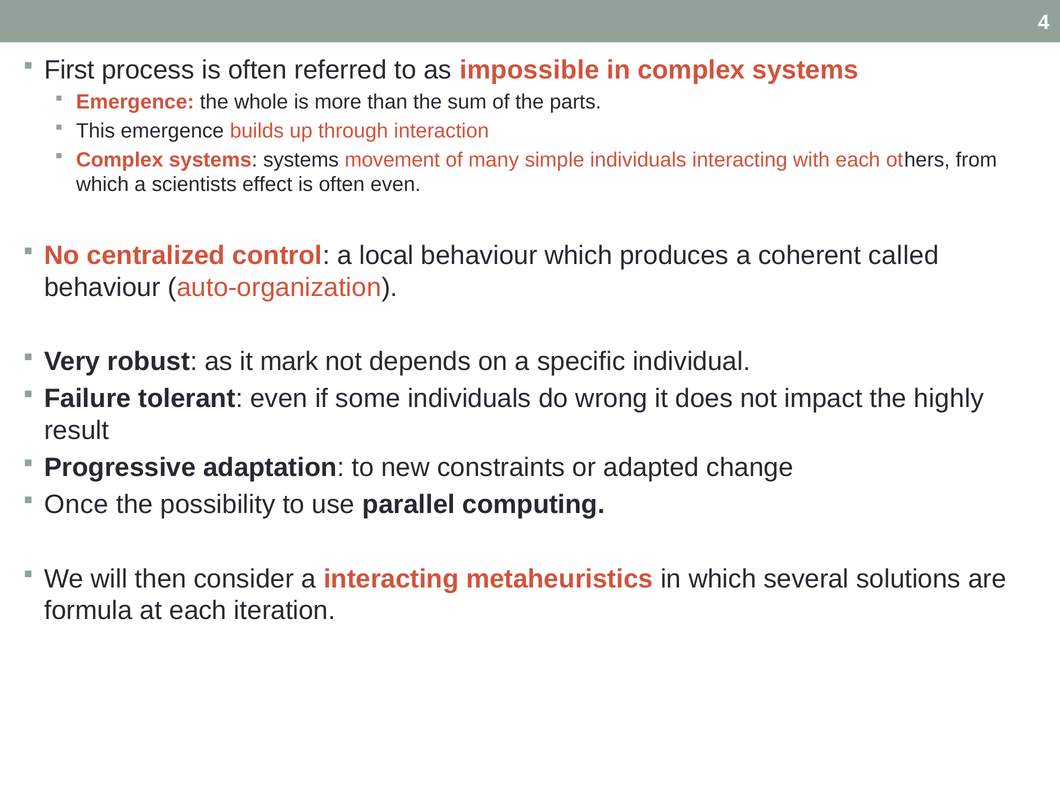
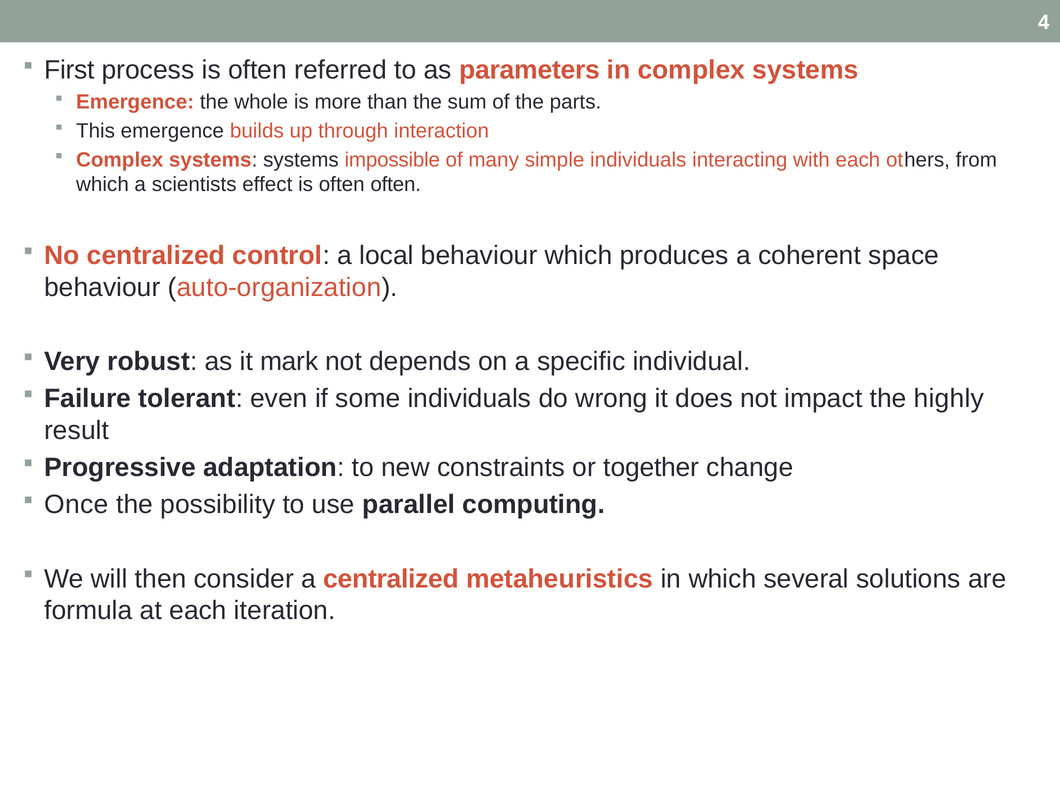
impossible: impossible -> parameters (530, 70)
movement: movement -> impossible (392, 160)
often even: even -> often (396, 184)
called: called -> space (904, 256)
adapted: adapted -> together (651, 468)
a interacting: interacting -> centralized (391, 579)
